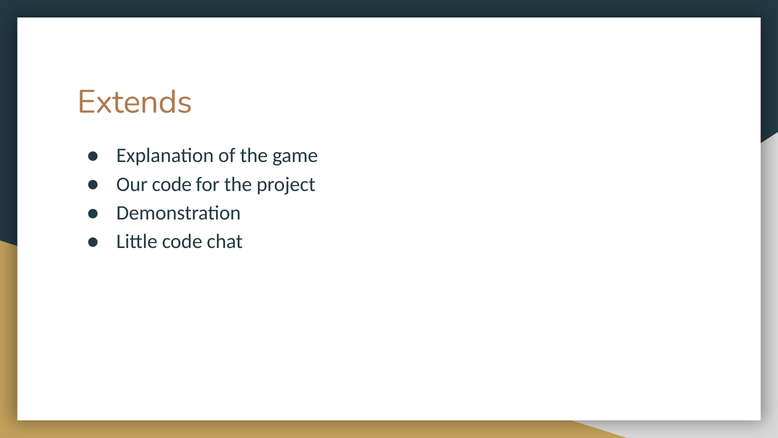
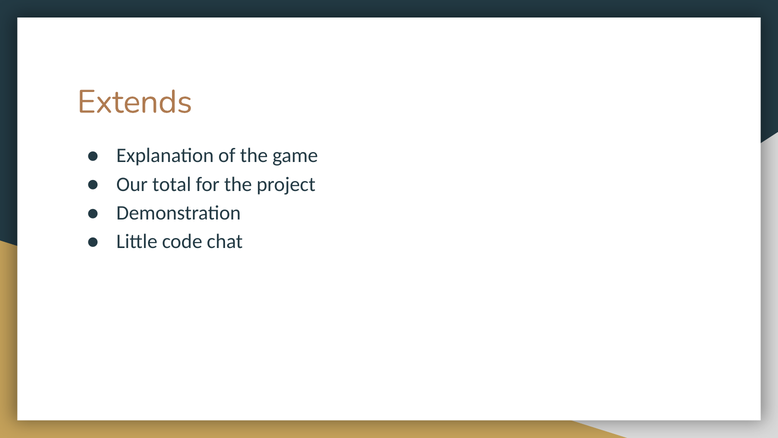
Our code: code -> total (172, 184)
